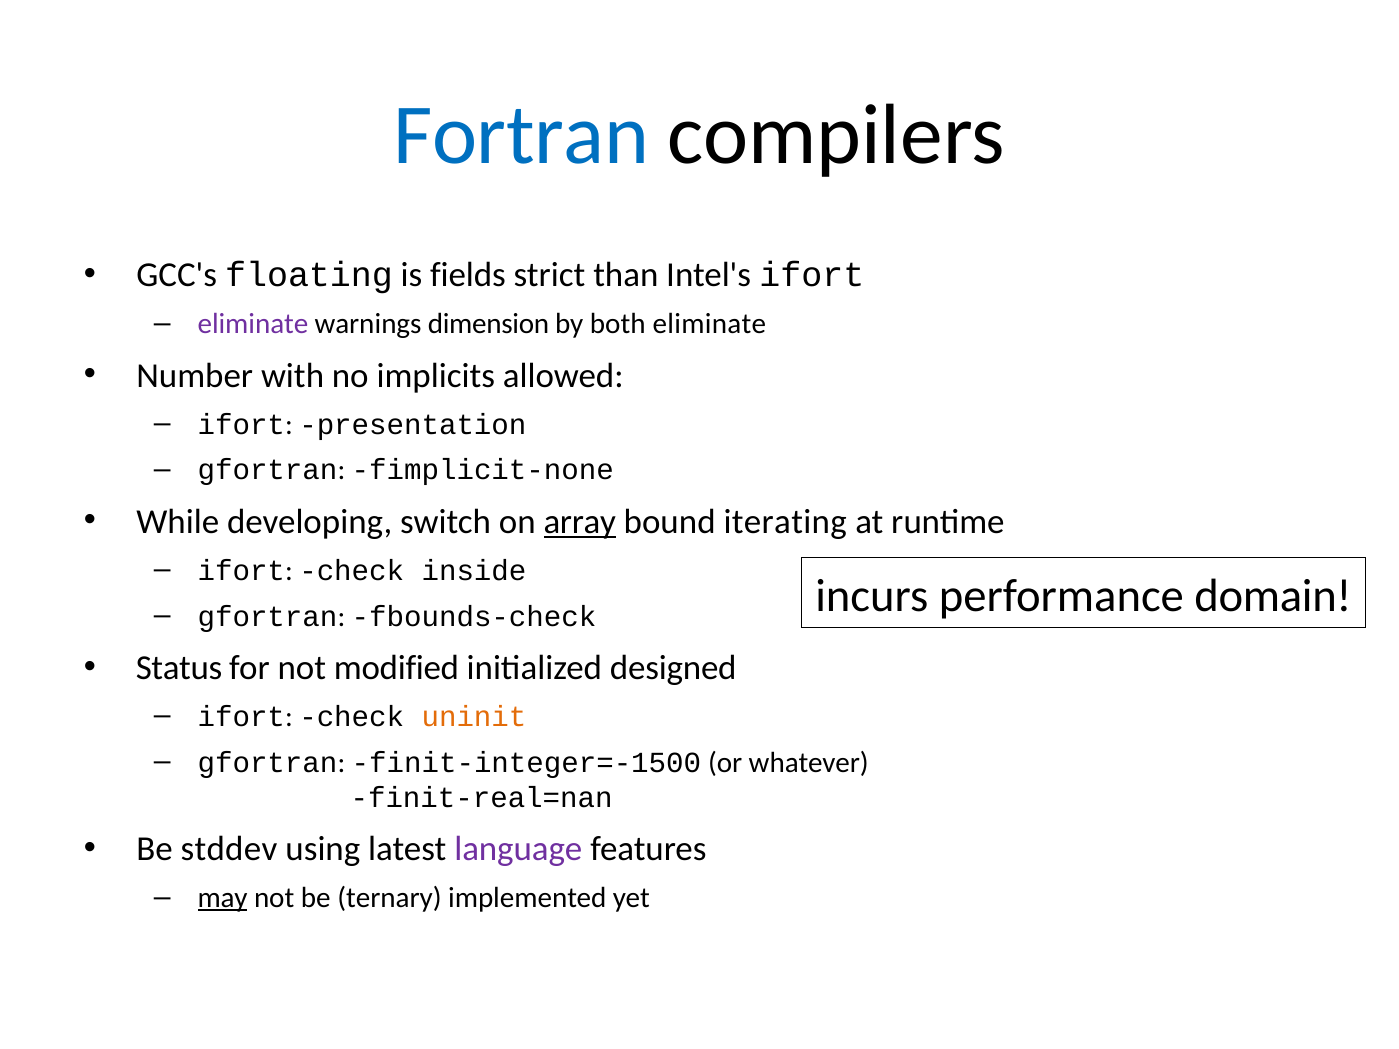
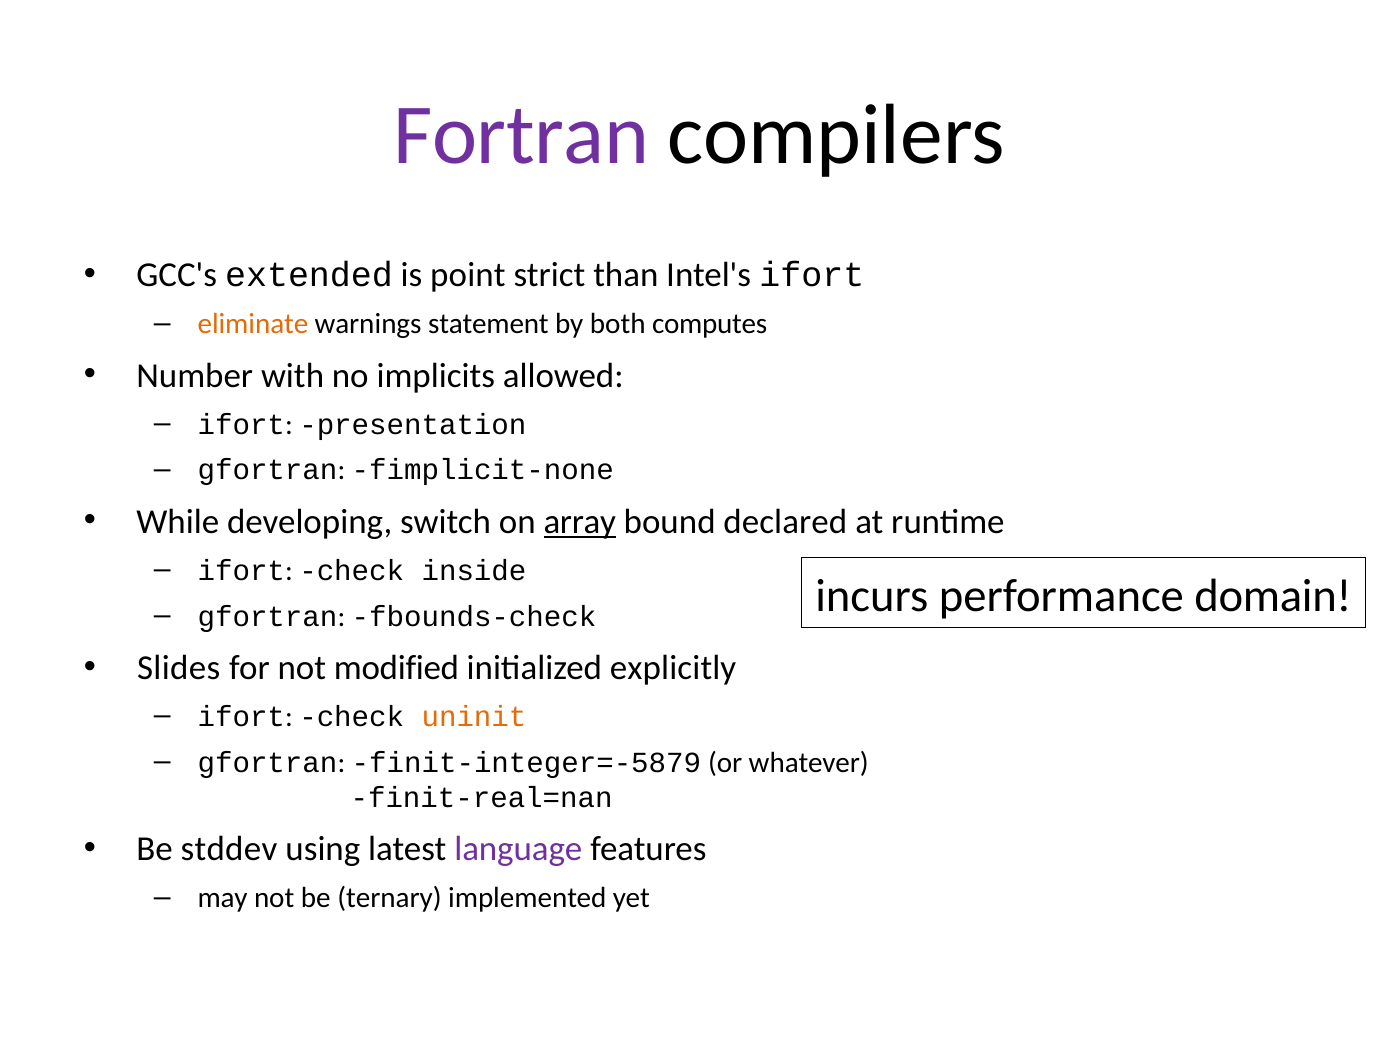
Fortran colour: blue -> purple (521, 135)
floating: floating -> extended (309, 275)
fields: fields -> point (468, 275)
eliminate colour: purple -> orange (253, 324)
dimension: dimension -> statement (488, 324)
both eliminate: eliminate -> computes (710, 324)
iterating: iterating -> declared (785, 522)
Status: Status -> Slides (179, 668)
designed: designed -> explicitly (673, 668)
finit-integer=-1500: finit-integer=-1500 -> finit-integer=-5879 (526, 763)
may underline: present -> none (223, 898)
